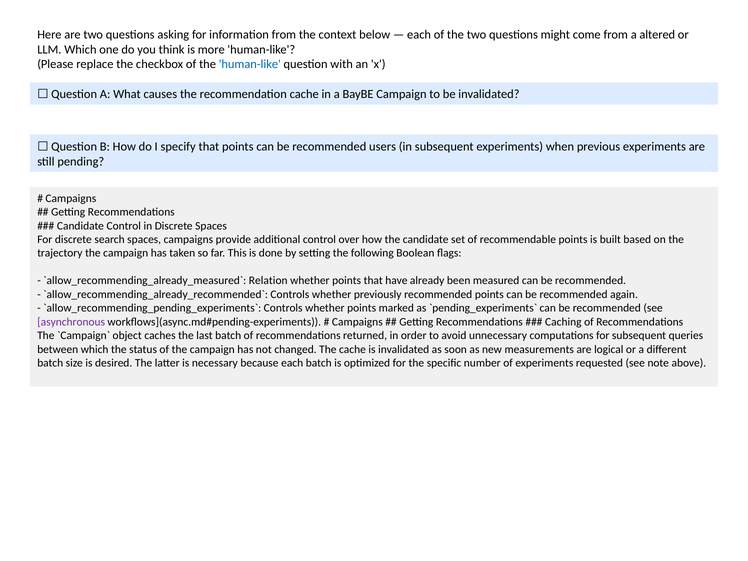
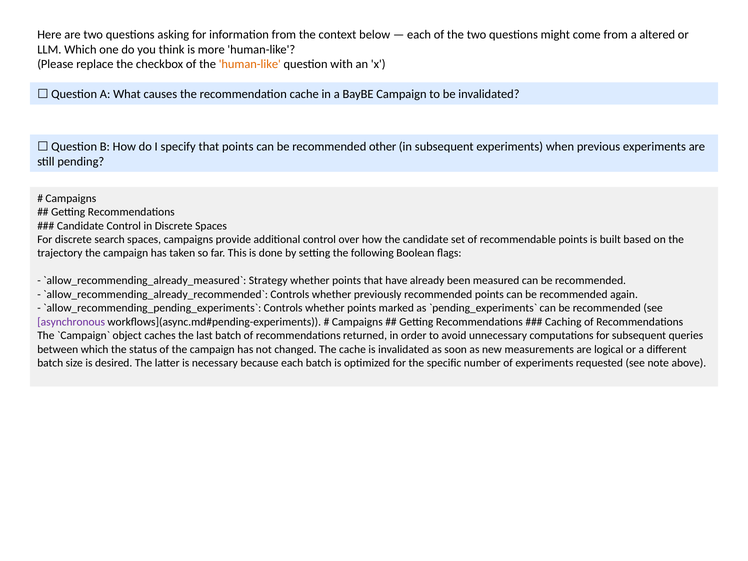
human-like colour: blue -> orange (250, 64)
users: users -> other (383, 147)
Relation: Relation -> Strategy (268, 281)
